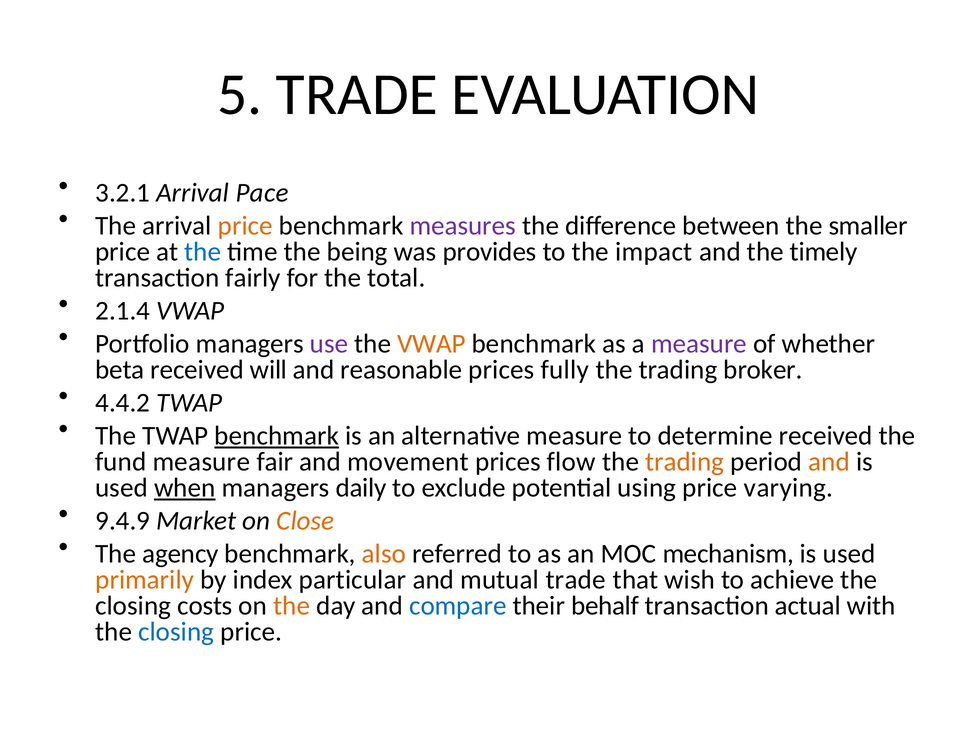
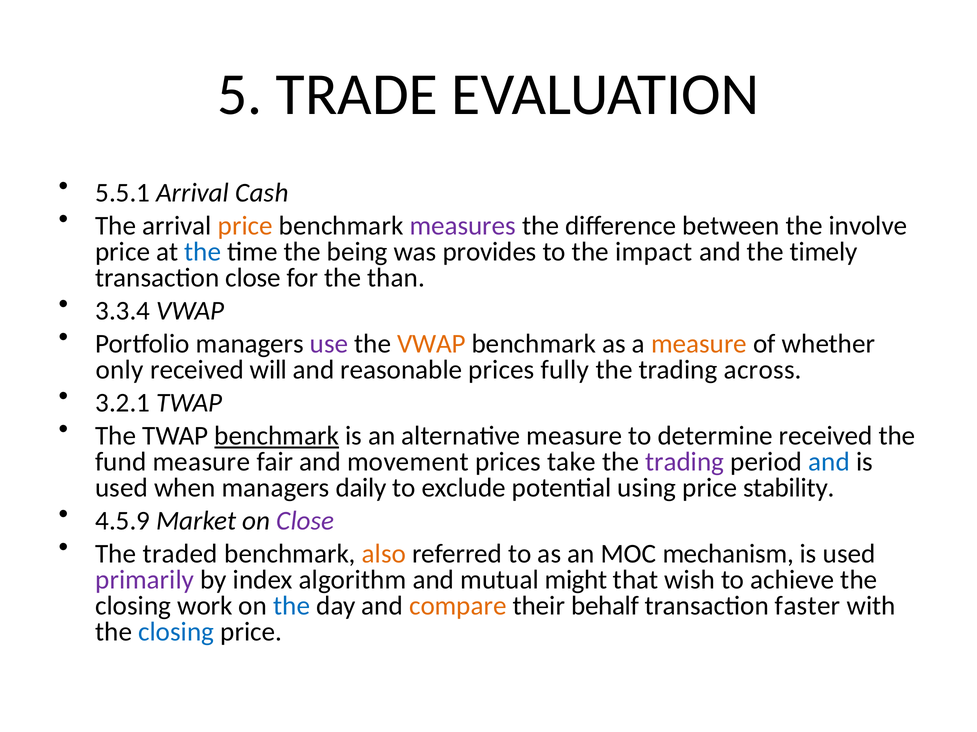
3.2.1: 3.2.1 -> 5.5.1 (123, 193)
Pace: Pace -> Cash (262, 193)
smaller: smaller -> involve (868, 226)
transaction fairly: fairly -> close (253, 278)
total: total -> than (396, 278)
2.1.4: 2.1.4 -> 3.3.4 (123, 311)
measure colour: purple -> orange (699, 344)
beta: beta -> only (120, 370)
broker: broker -> across (763, 370)
4.4.2: 4.4.2 -> 3.2.1 (123, 403)
flow: flow -> take (571, 462)
trading colour: orange -> purple (685, 462)
and colour: orange -> blue (829, 462)
when underline: present -> none (185, 488)
varying: varying -> stability (789, 488)
9.4.9: 9.4.9 -> 4.5.9 (123, 521)
Close colour: orange -> purple (305, 521)
agency: agency -> traded (180, 554)
primarily colour: orange -> purple (145, 580)
particular: particular -> algorithm (353, 580)
mutual trade: trade -> might (576, 580)
costs: costs -> work (205, 607)
the colour: orange -> blue (292, 607)
compare colour: blue -> orange (458, 607)
actual: actual -> faster (808, 607)
